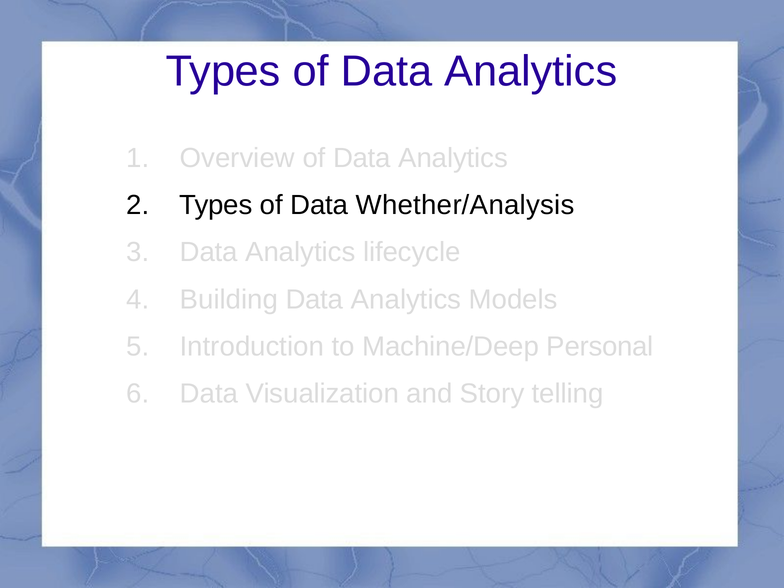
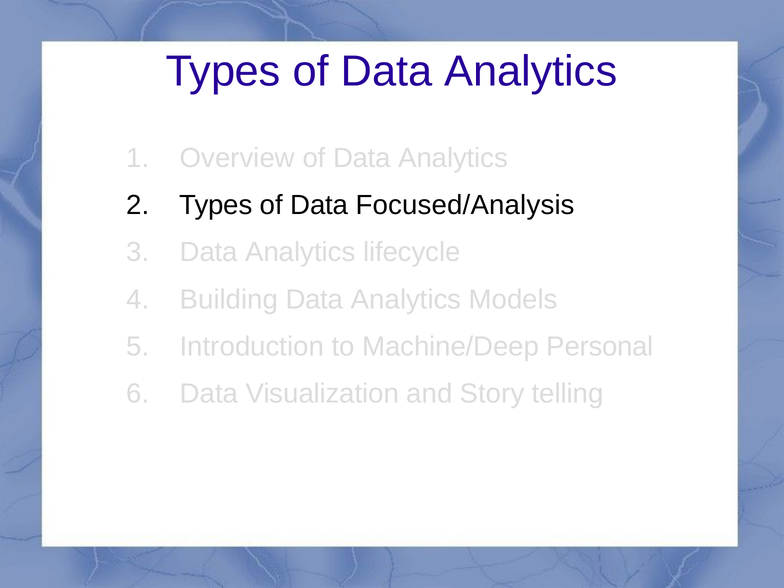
Whether/Analysis: Whether/Analysis -> Focused/Analysis (465, 205)
